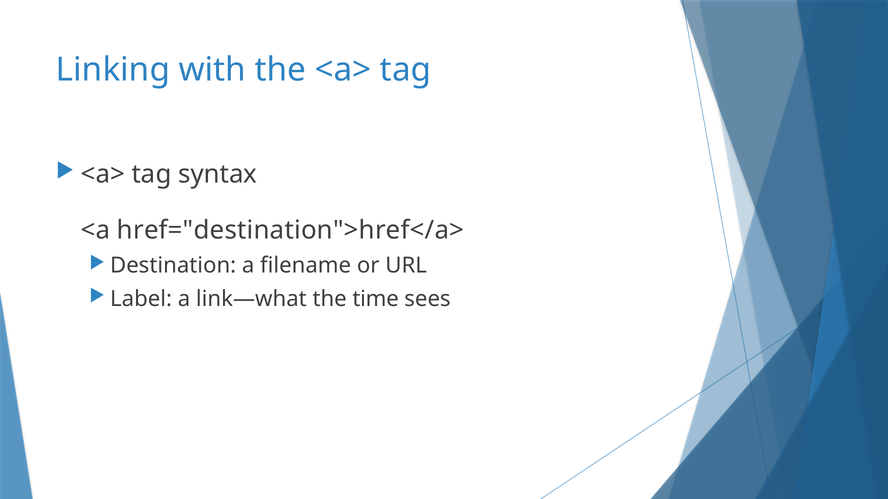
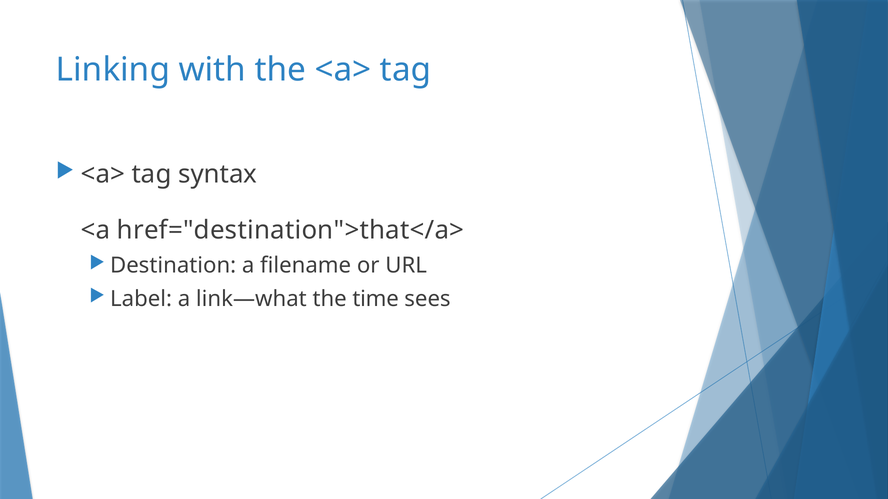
href="destination">href</a>: href="destination">href</a> -> href="destination">that</a> (291, 231)
